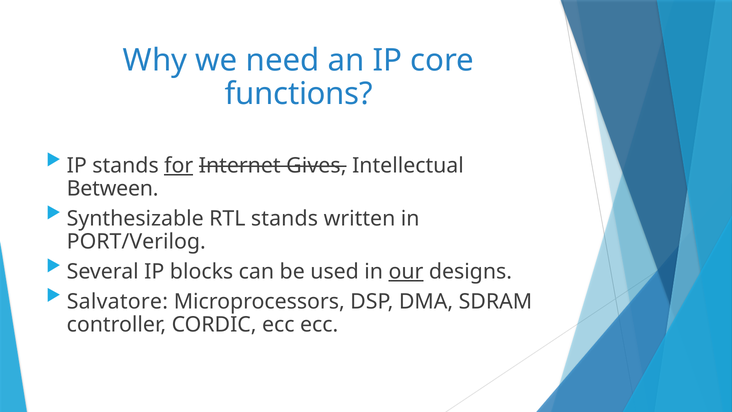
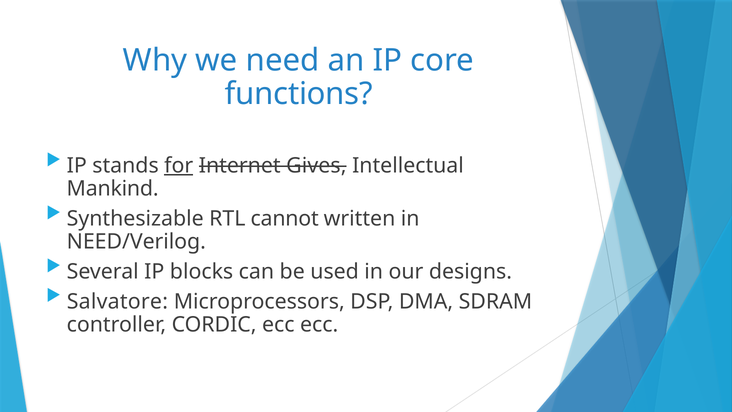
Between: Between -> Mankind (113, 188)
RTL stands: stands -> cannot (285, 218)
PORT/Verilog: PORT/Verilog -> NEED/Verilog (136, 241)
our underline: present -> none (406, 271)
